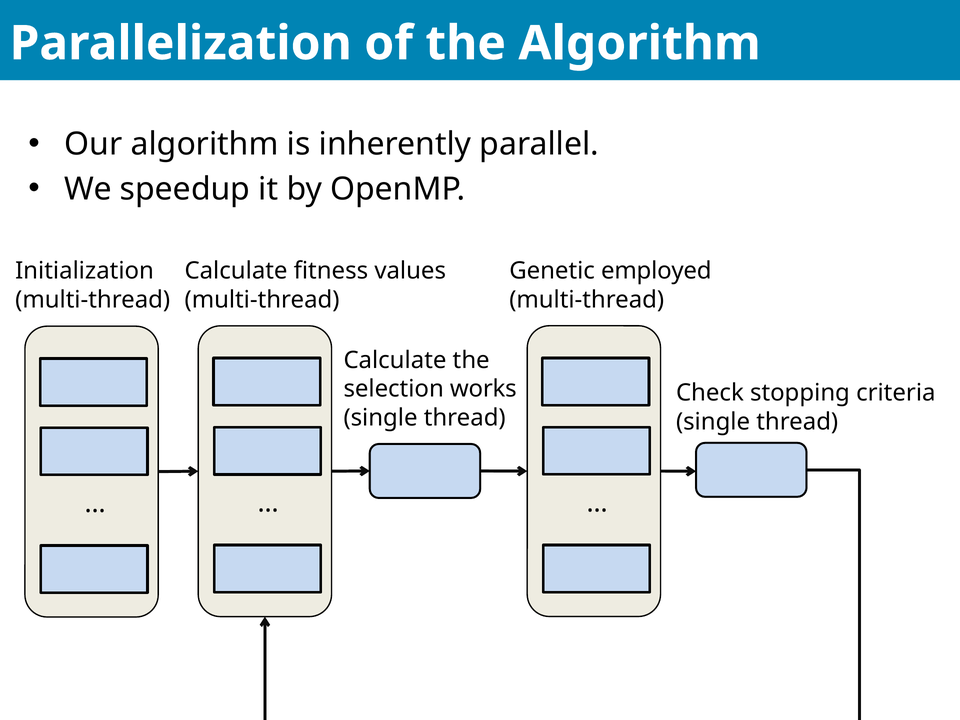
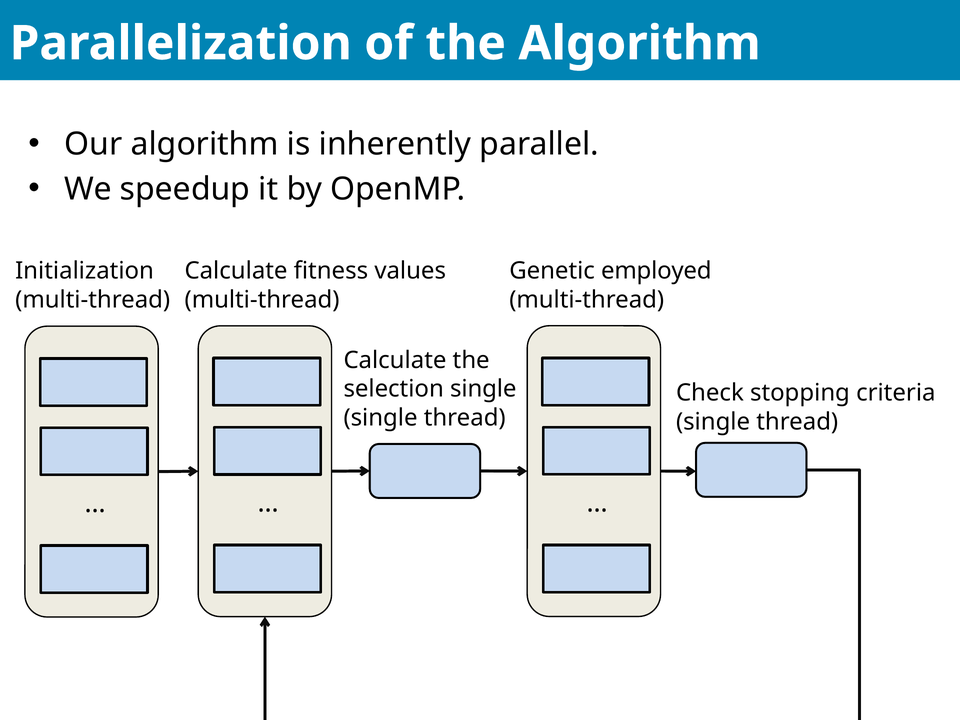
selection works: works -> single (483, 389)
